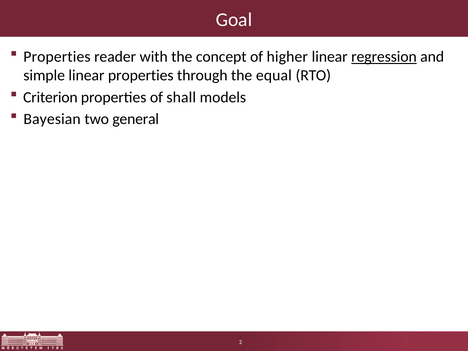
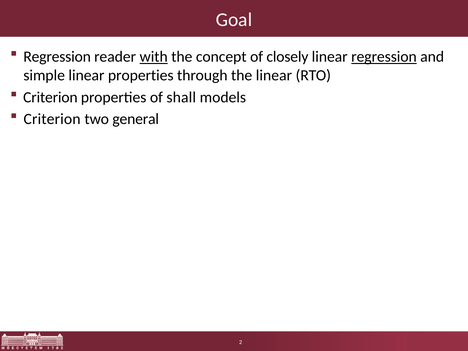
Properties: Properties -> Regression (57, 57)
with underline: none -> present (154, 57)
higher: higher -> closely (287, 57)
the equal: equal -> linear (274, 75)
Bayesian: Bayesian -> Criterion (52, 119)
